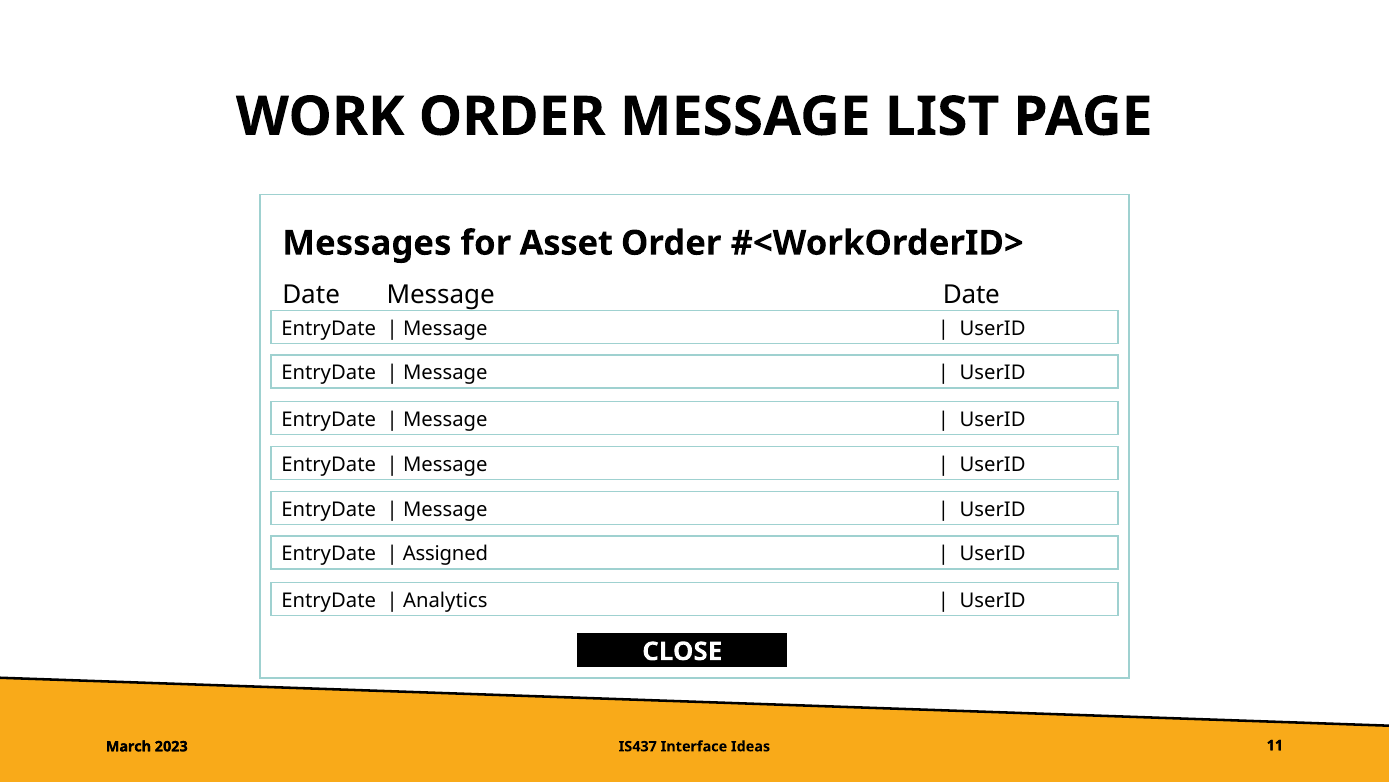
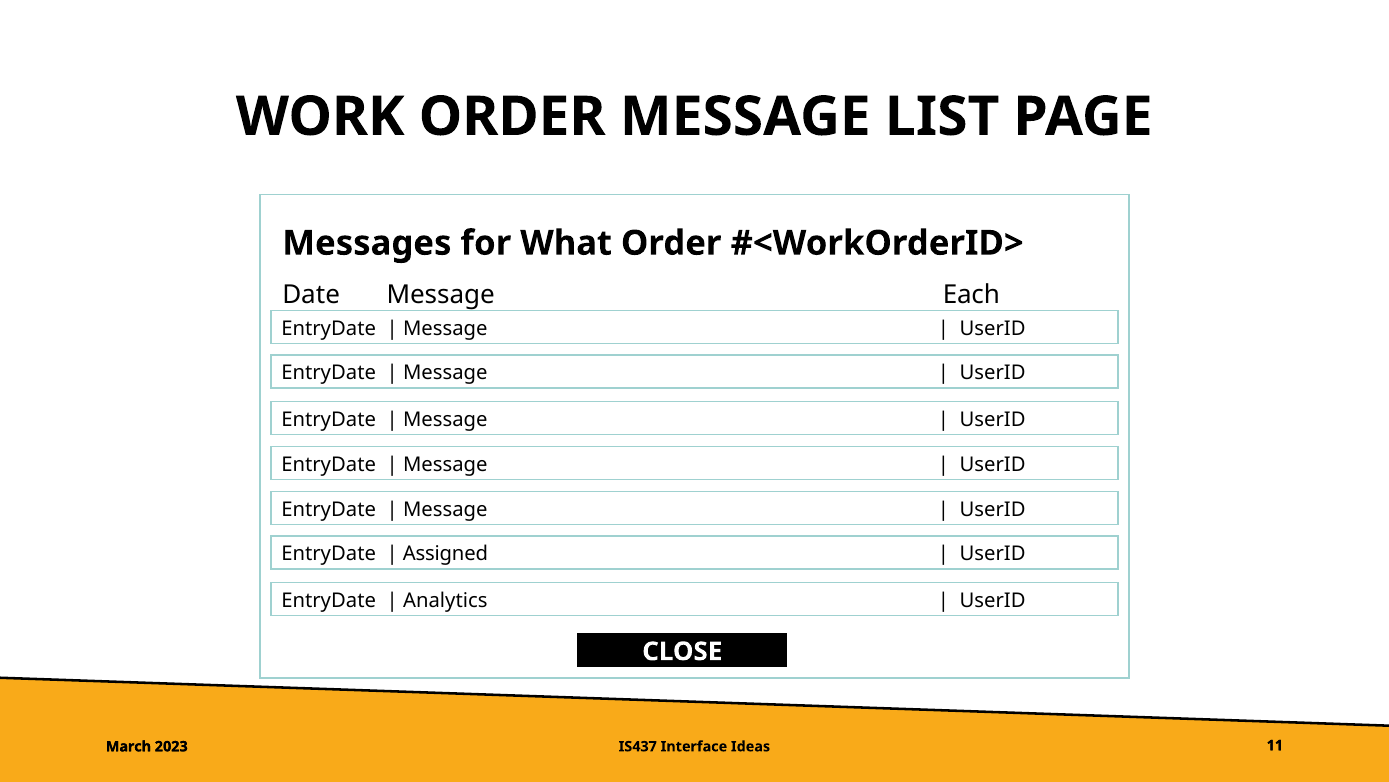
Asset: Asset -> What (566, 243)
Message Date: Date -> Each (971, 294)
